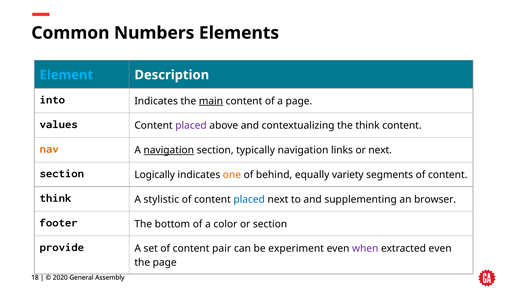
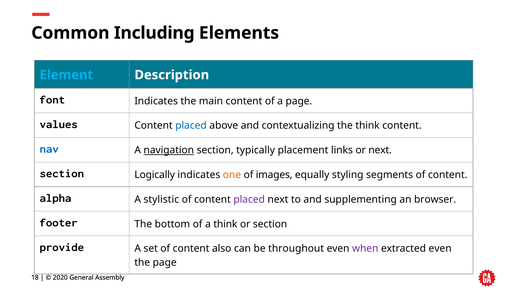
Numbers: Numbers -> Including (154, 33)
into: into -> font (52, 100)
main underline: present -> none (211, 101)
placed colour: purple -> blue (191, 125)
nav colour: orange -> blue (49, 149)
typically navigation: navigation -> placement (303, 150)
behind: behind -> images (274, 175)
variety: variety -> styling (348, 175)
think: think -> alpha (55, 198)
placed colour: blue -> purple (249, 199)
a color: color -> think (225, 224)
pair: pair -> also (222, 248)
experiment: experiment -> throughout (296, 248)
